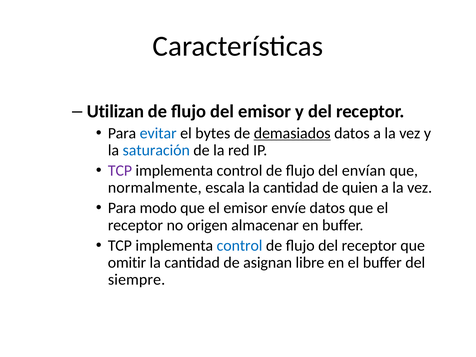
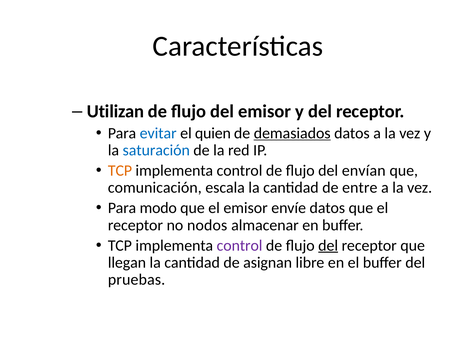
bytes: bytes -> quien (213, 133)
TCP colour: purple -> orange (120, 171)
normalmente: normalmente -> comunicación (155, 188)
quien: quien -> entre (360, 188)
origen: origen -> nodos (207, 225)
control colour: blue -> purple (240, 245)
del underline: none -> present (328, 245)
omitir: omitir -> llegan (127, 263)
siempre: siempre -> pruebas (137, 280)
